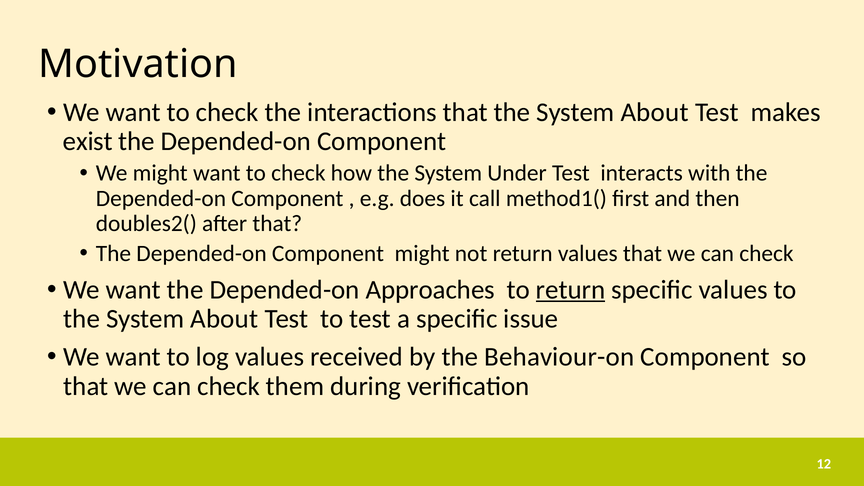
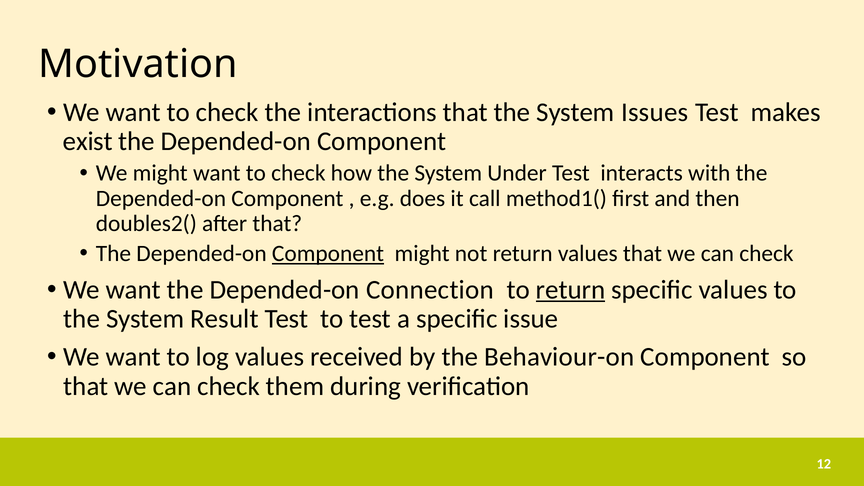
that the System About: About -> Issues (655, 112)
Component underline: none -> present (328, 254)
Approaches: Approaches -> Connection (430, 290)
About: About -> Result (224, 319)
